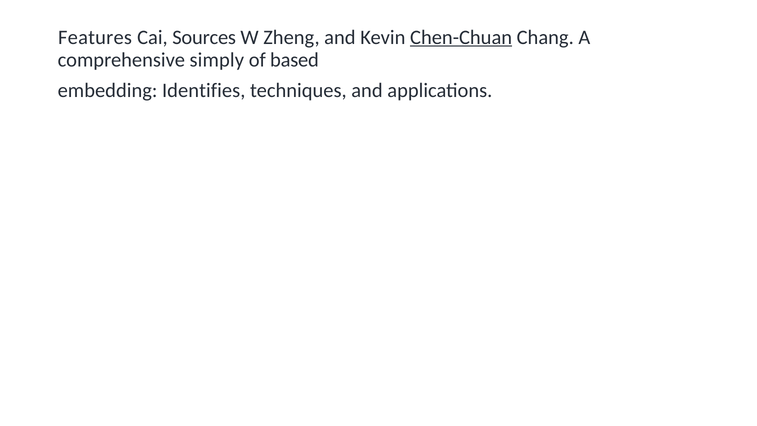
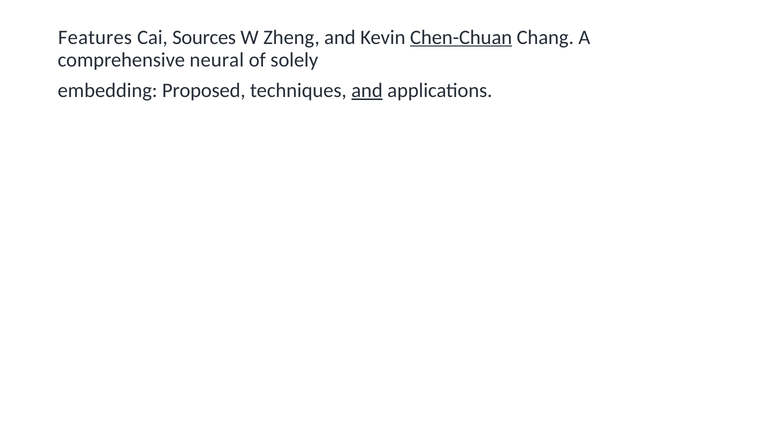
simply: simply -> neural (217, 60)
based: based -> solely (294, 60)
Identifies: Identifies -> Proposed (204, 90)
and underline: none -> present (367, 90)
